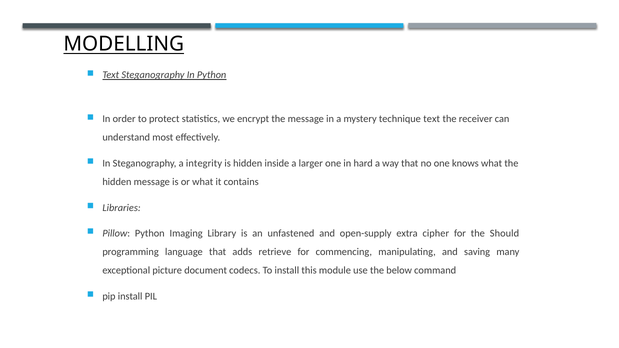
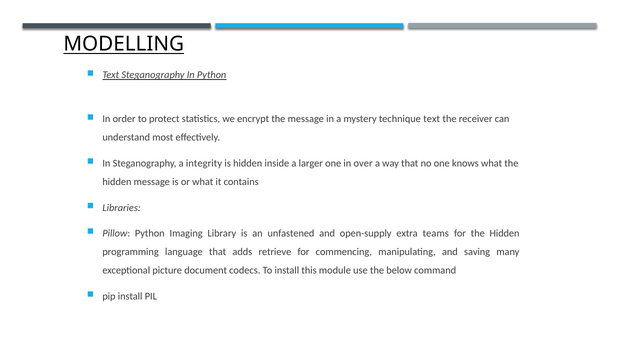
hard: hard -> over (363, 163)
cipher: cipher -> teams (436, 234)
for the Should: Should -> Hidden (505, 234)
